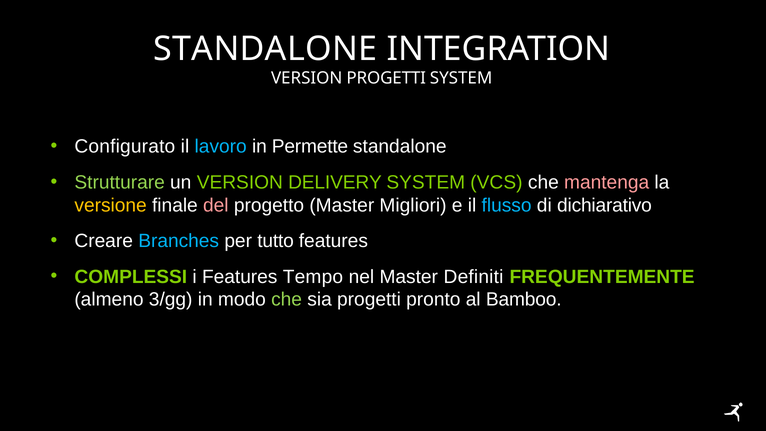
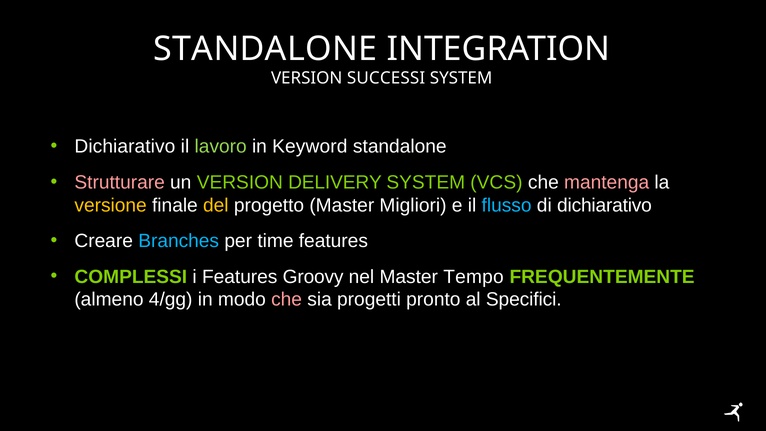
VERSION PROGETTI: PROGETTI -> SUCCESSI (386, 78)
Configurato: Configurato -> Dichiarativo (125, 146)
lavoro colour: light blue -> light green (221, 146)
Permette: Permette -> Keyword (310, 146)
Strutturare colour: light green -> pink (120, 182)
del colour: pink -> yellow (216, 205)
tutto: tutto -> time (275, 241)
Tempo: Tempo -> Groovy (313, 277)
Definiti: Definiti -> Tempo (474, 277)
3/gg: 3/gg -> 4/gg (171, 300)
che colour: light green -> pink (287, 300)
Bamboo: Bamboo -> Specifici (524, 300)
